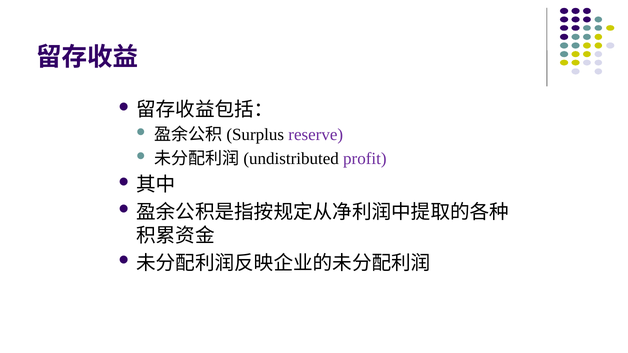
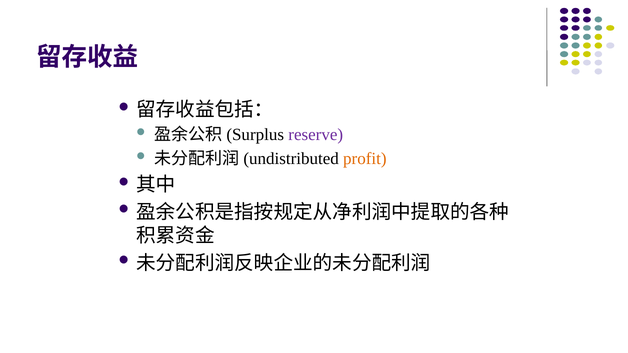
profit colour: purple -> orange (365, 159)
